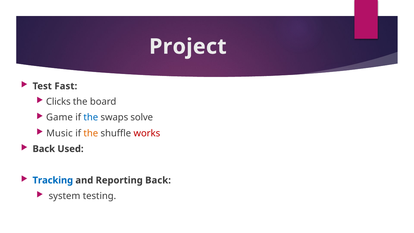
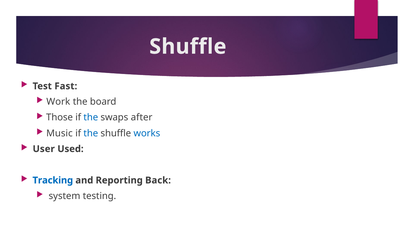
Project: Project -> Shuffle (188, 47)
Clicks: Clicks -> Work (58, 102)
Game: Game -> Those (60, 117)
solve: solve -> after (142, 117)
the colour: orange -> blue (91, 133)
works colour: red -> blue (147, 133)
Back: Back -> User (44, 149)
